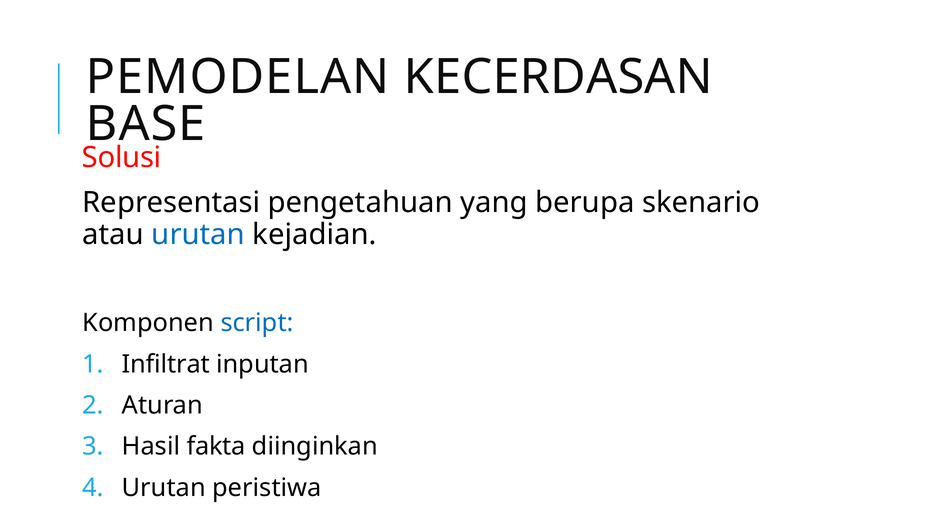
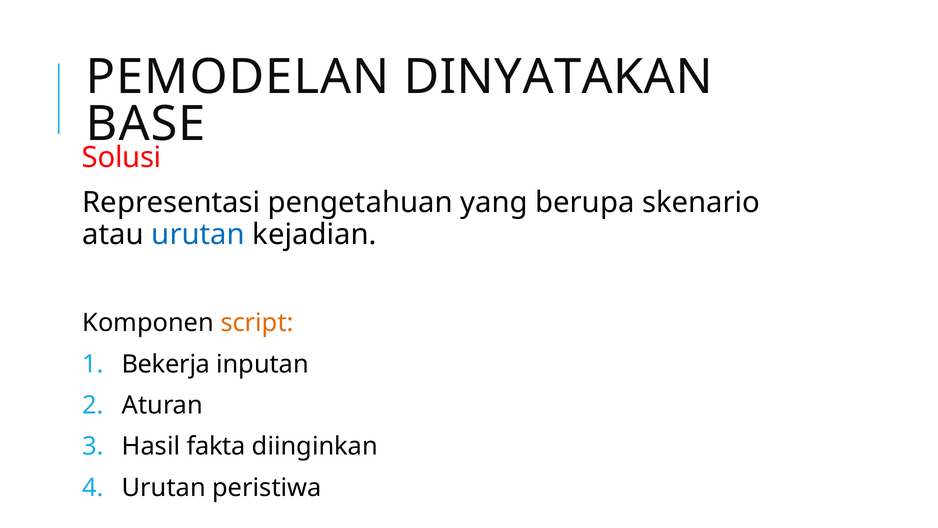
KECERDASAN: KECERDASAN -> DINYATAKAN (558, 77)
script colour: blue -> orange (257, 323)
Infiltrat: Infiltrat -> Bekerja (166, 364)
